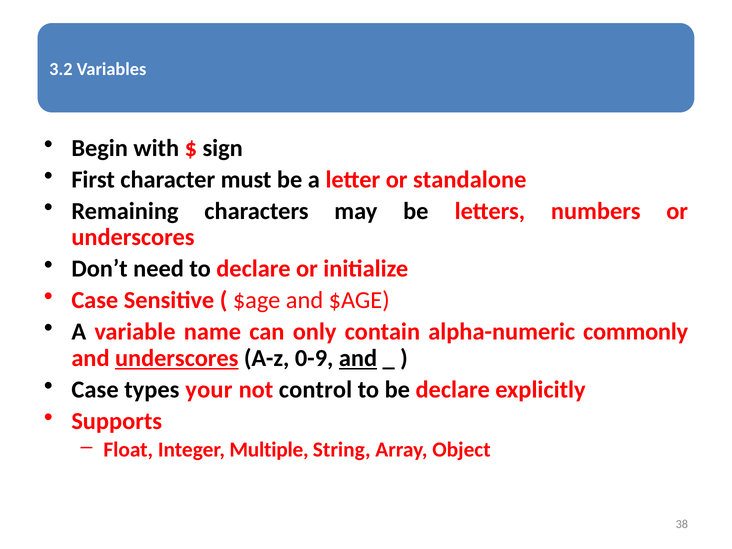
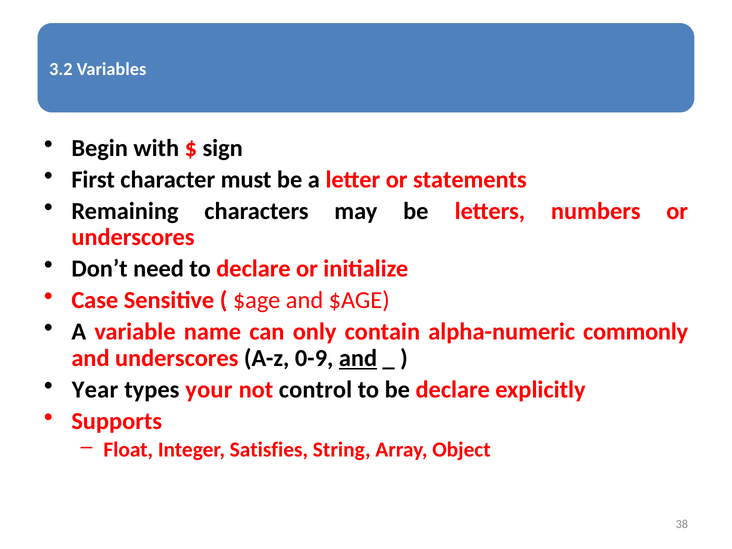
standalone: standalone -> statements (470, 180)
underscores underline: present -> none (177, 358)
Case: Case -> Year (95, 390)
Multiple: Multiple -> Satisfies (269, 450)
